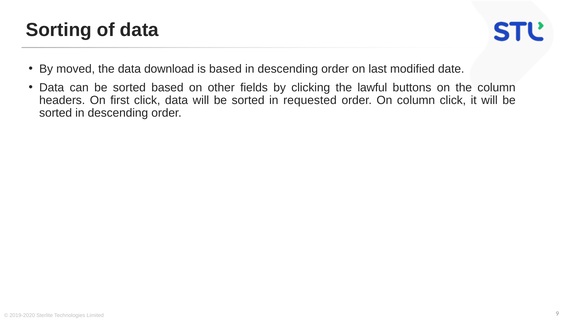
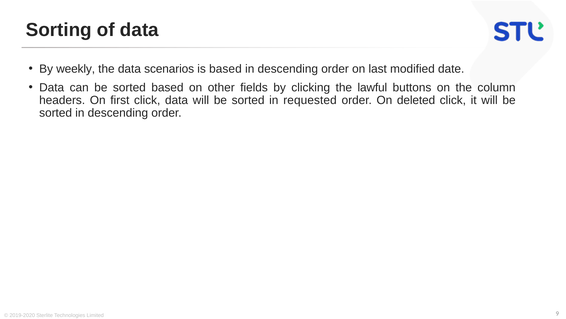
moved: moved -> weekly (76, 69)
download: download -> scenarios (169, 69)
On column: column -> deleted (416, 100)
